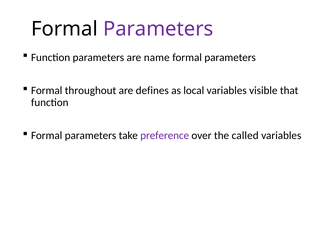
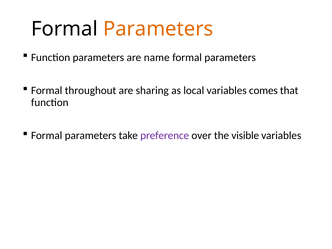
Parameters colour: purple -> orange (158, 29)
defines: defines -> sharing (152, 91)
visible: visible -> comes (263, 91)
called: called -> visible (245, 136)
